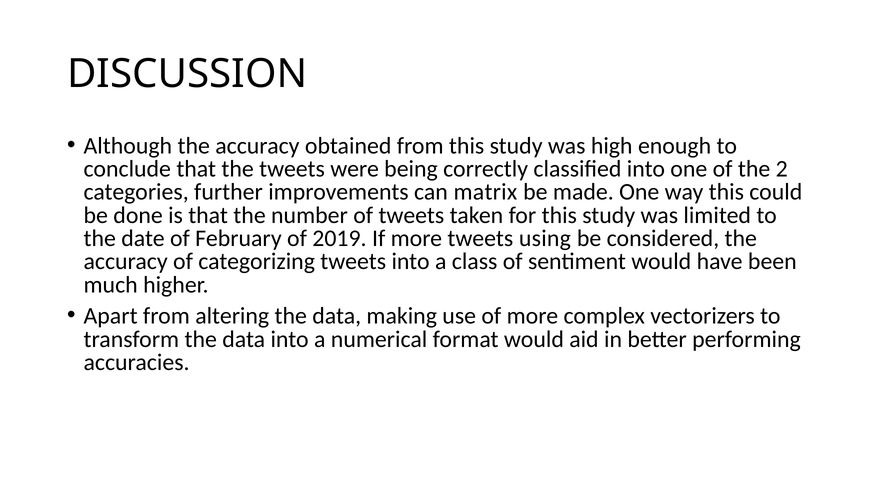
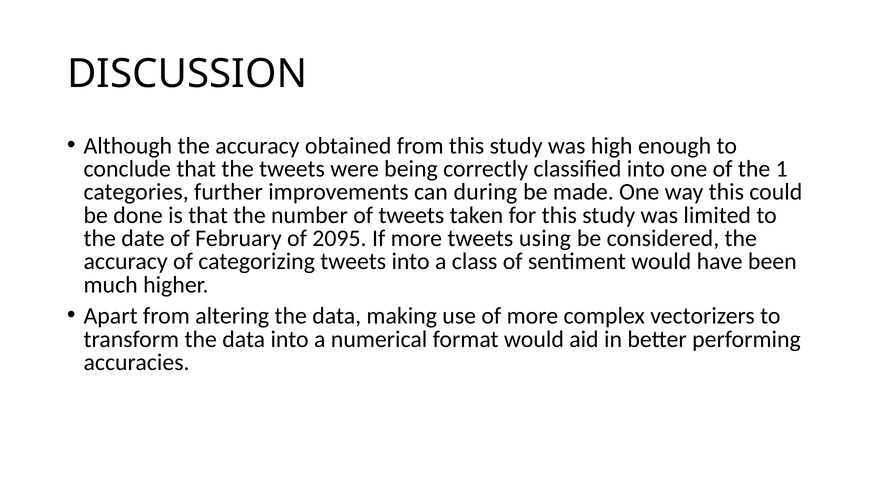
2: 2 -> 1 (782, 169)
matrix: matrix -> during (485, 192)
2019: 2019 -> 2095 (339, 238)
